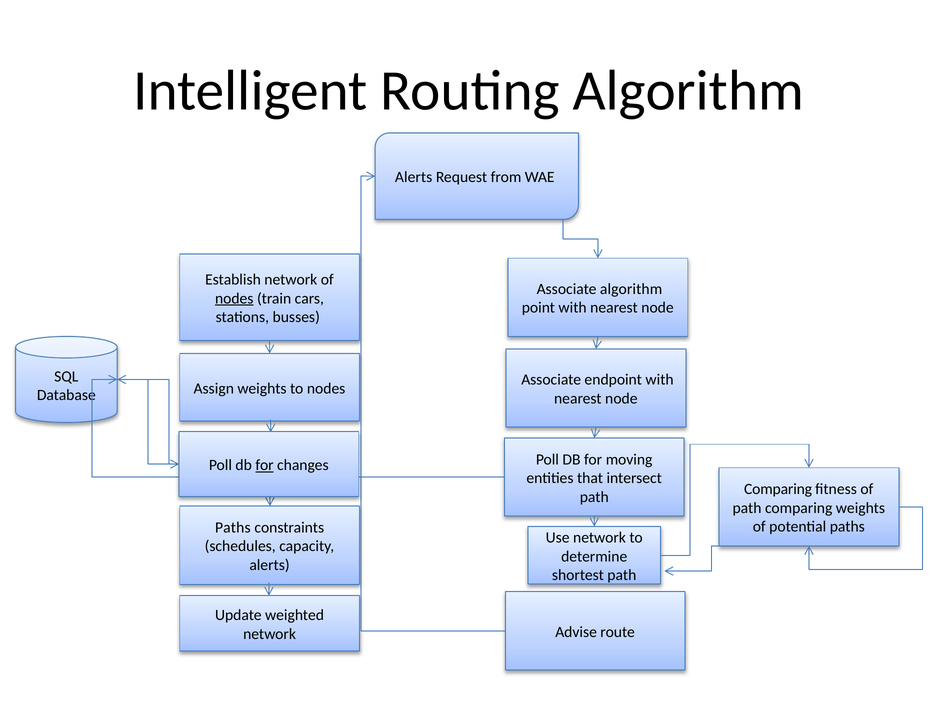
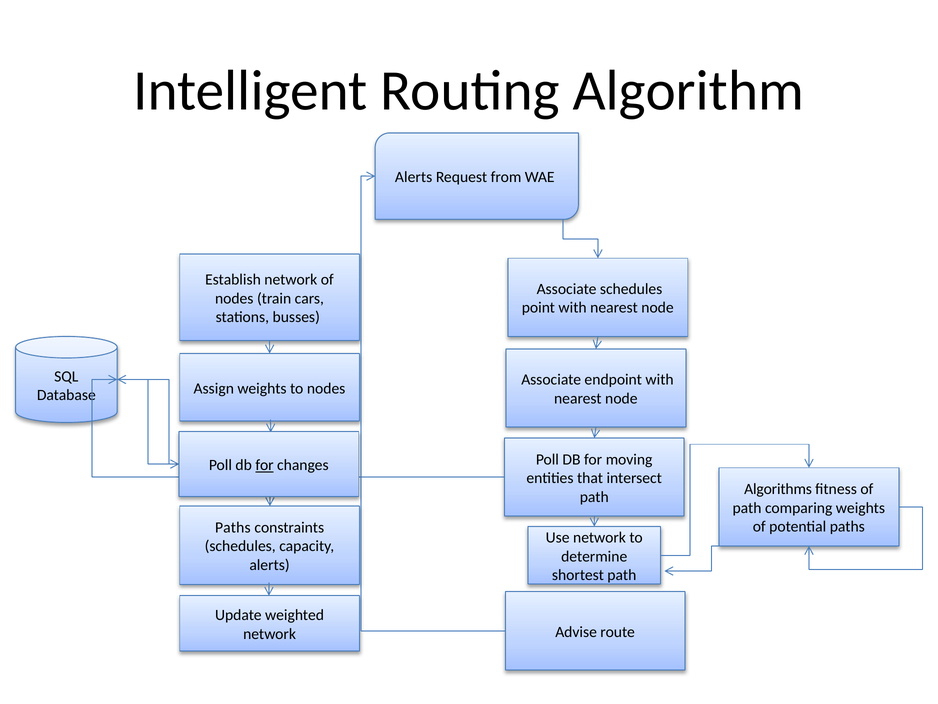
Associate algorithm: algorithm -> schedules (631, 289)
nodes underline: present -> none (234, 298)
Comparing: Comparing -> Algorithms (778, 489)
